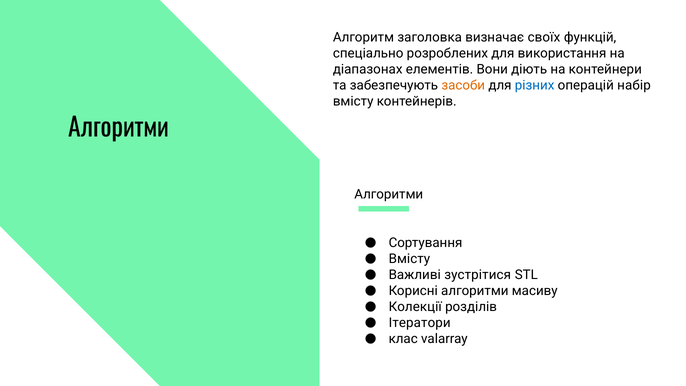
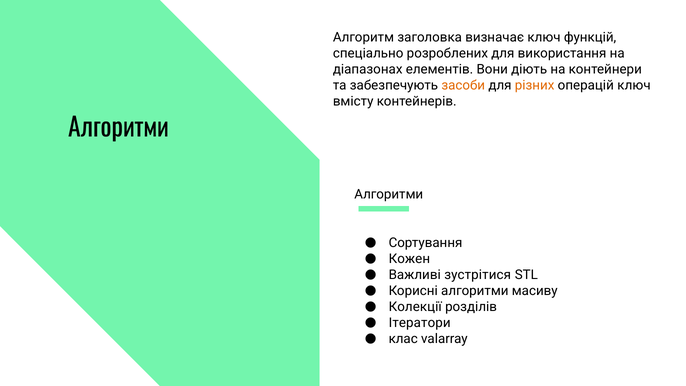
визначає своїх: своїх -> ключ (544, 37)
різних colour: blue -> orange (535, 85)
операцій набір: набір -> ключ (634, 85)
Вмісту: Вмісту -> Кожен (409, 259)
